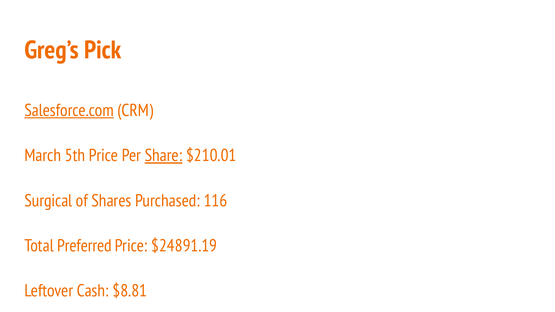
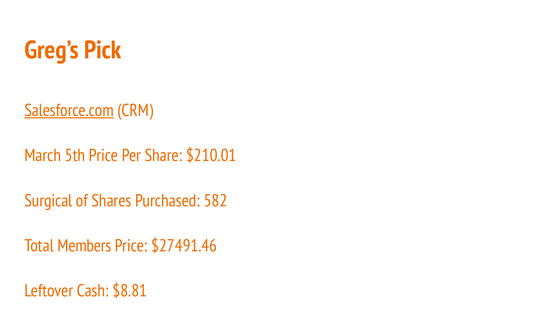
Share underline: present -> none (164, 156)
116: 116 -> 582 (216, 201)
Preferred: Preferred -> Members (84, 246)
$24891.19: $24891.19 -> $27491.46 (184, 246)
